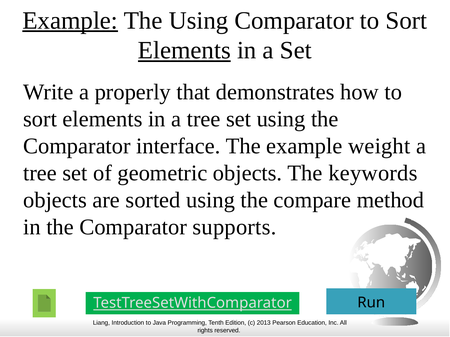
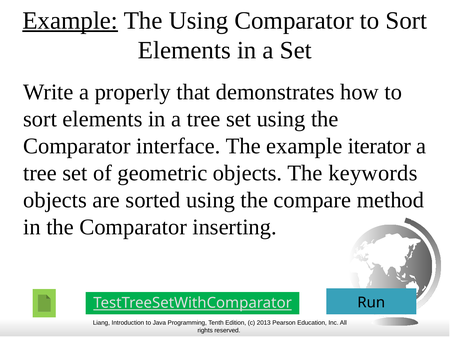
Elements underline: present -> none (184, 50)
weight: weight -> iterator (379, 146)
supports: supports -> inserting (235, 227)
